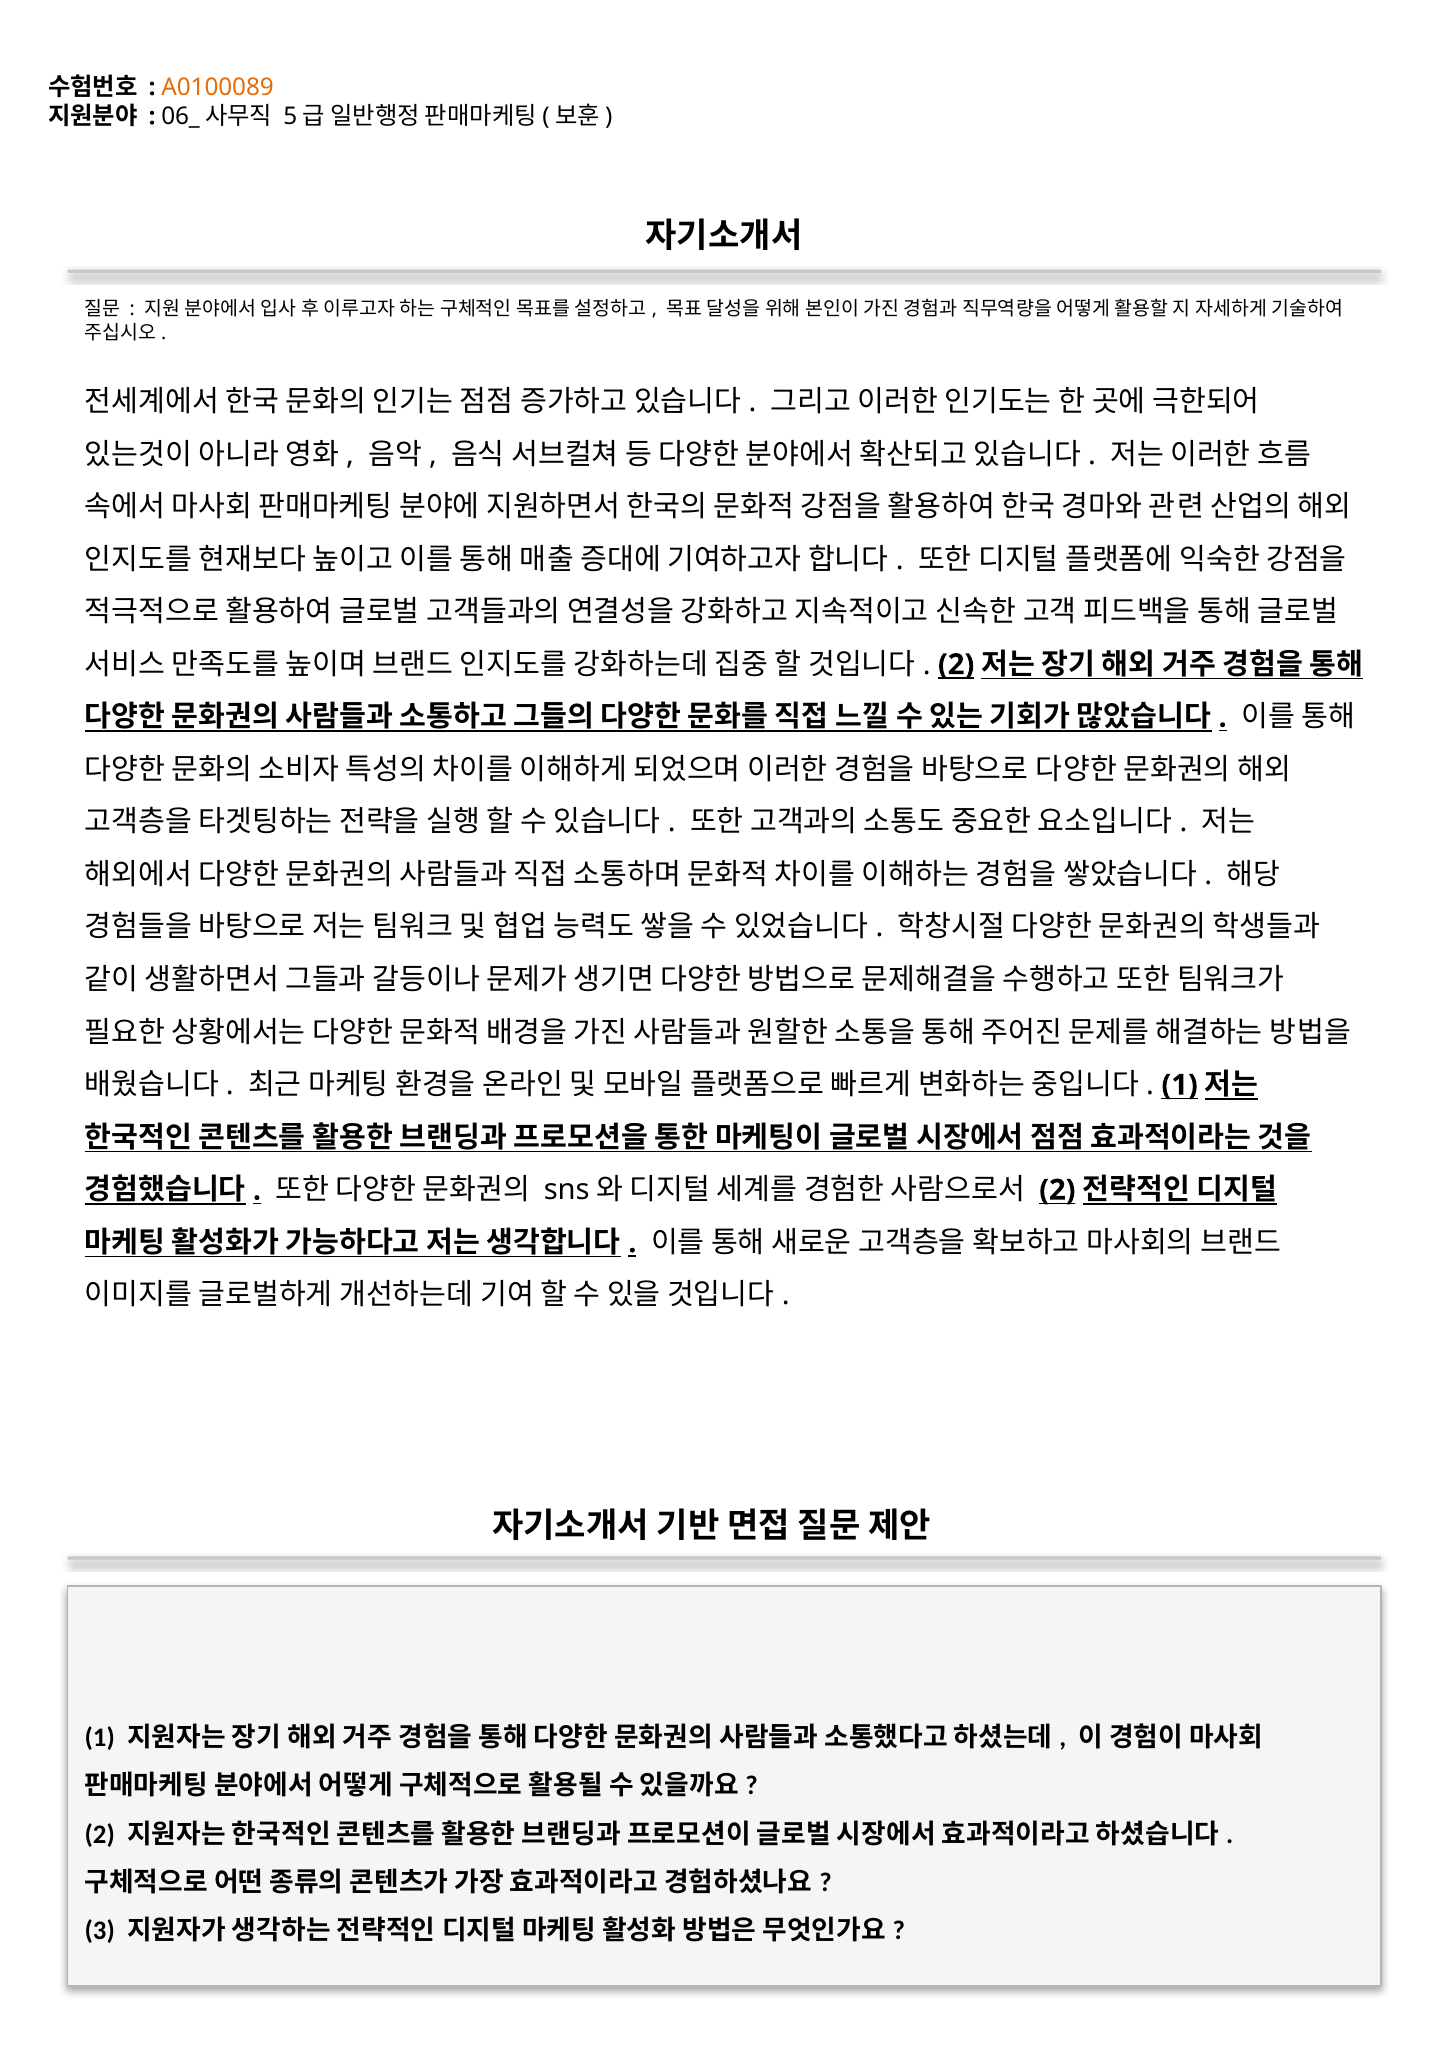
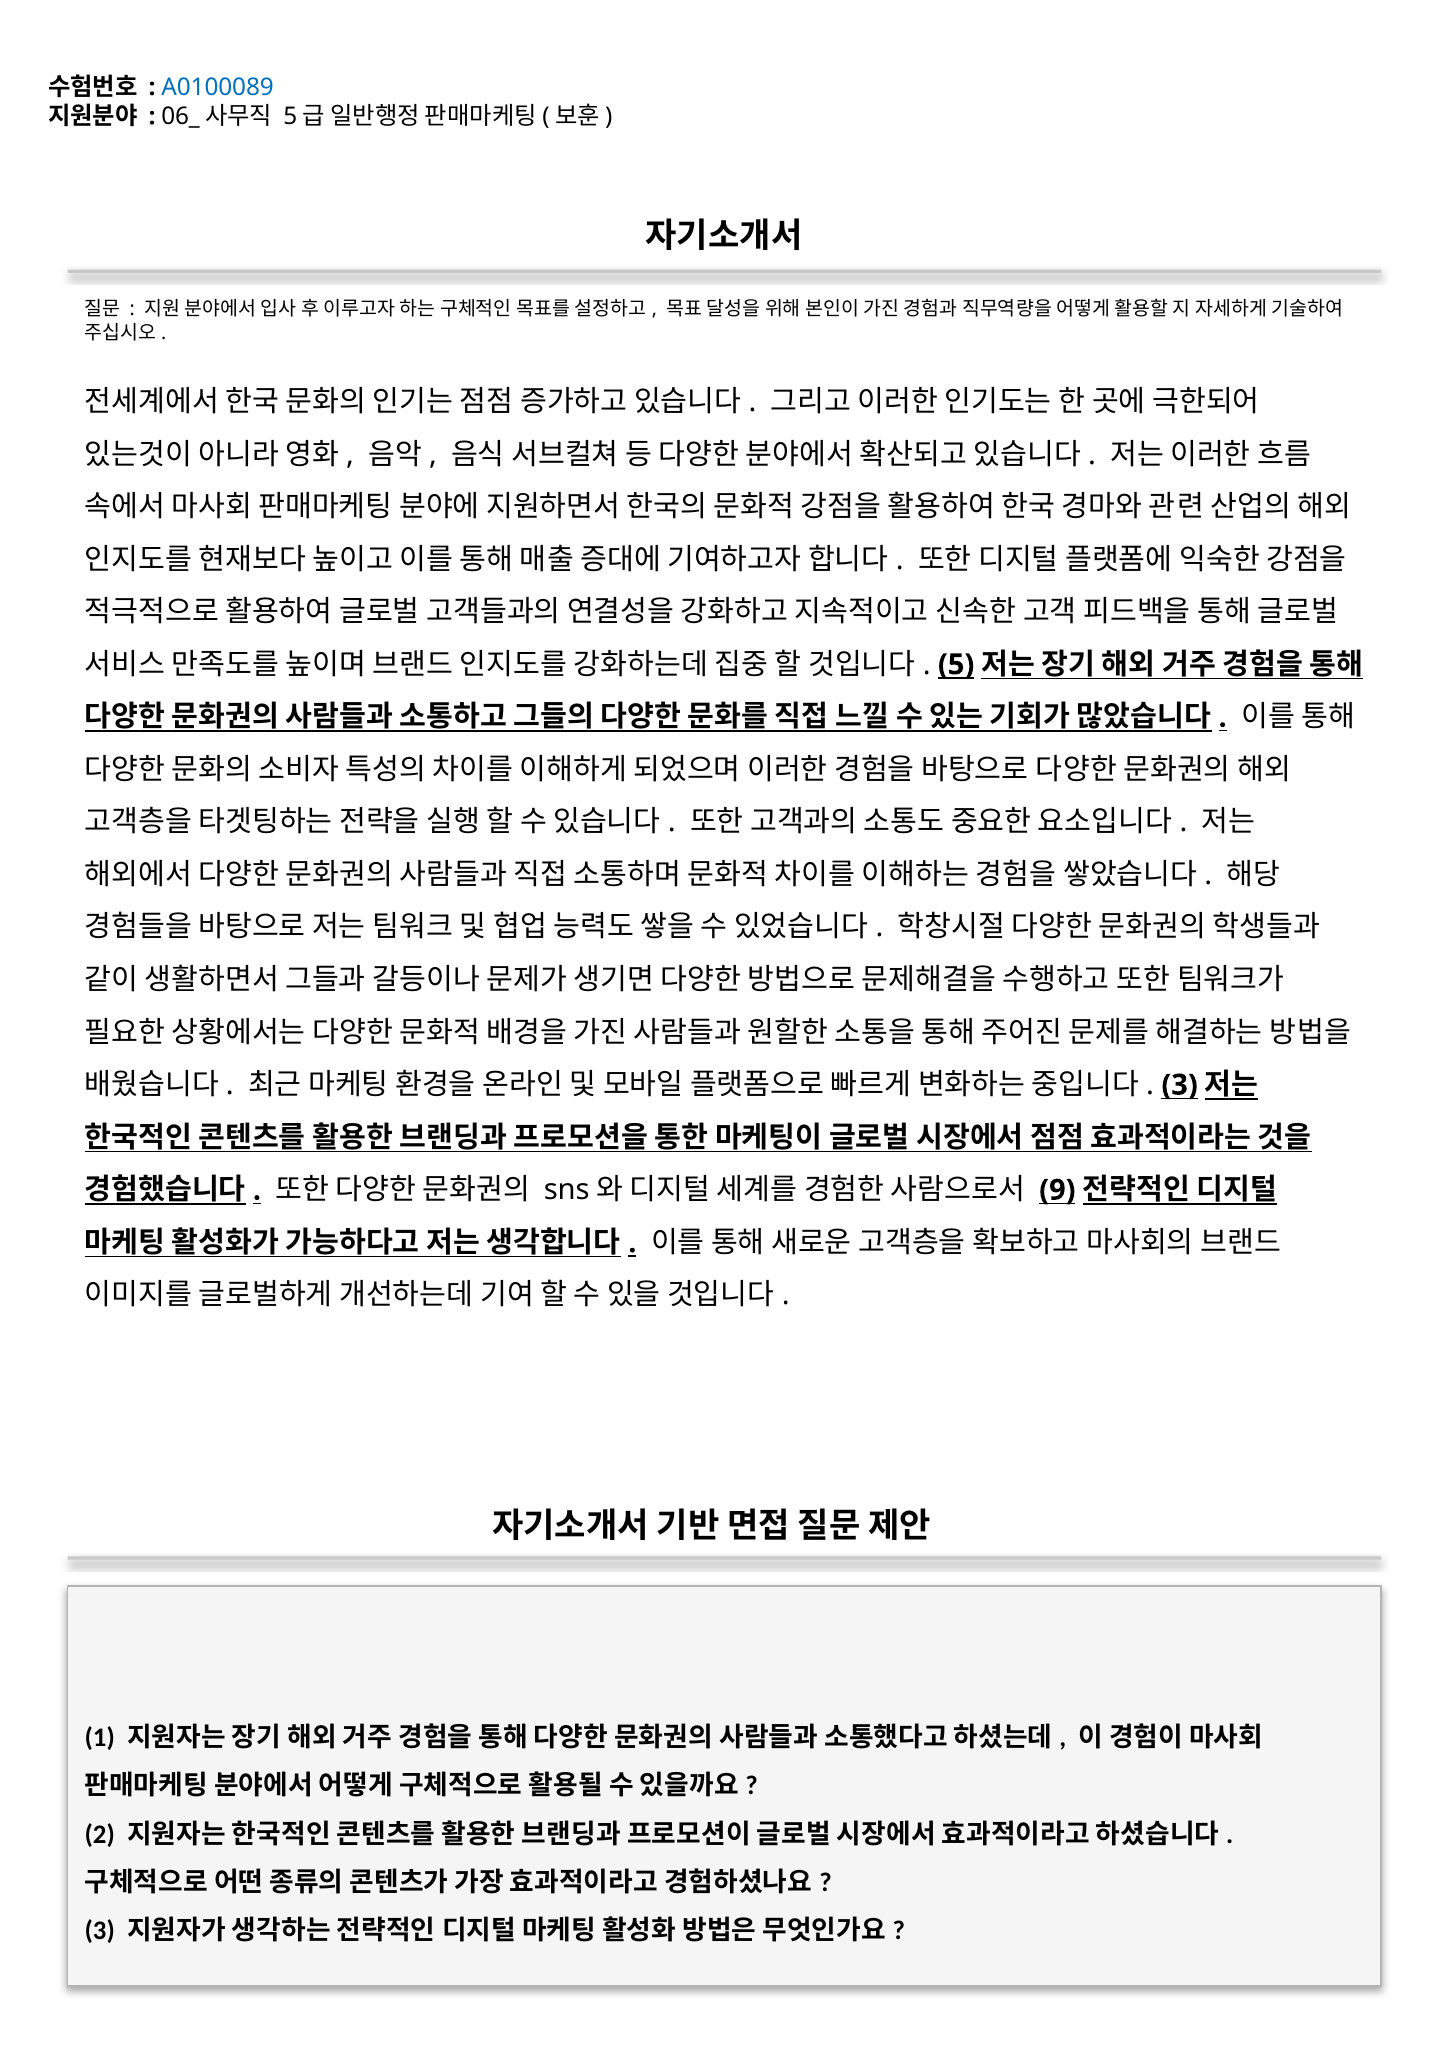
A0100089 colour: orange -> blue (218, 87)
2: 2 -> 5 (956, 665)
1: 1 -> 3 (1180, 1085)
2: 2 -> 9 (1057, 1190)
